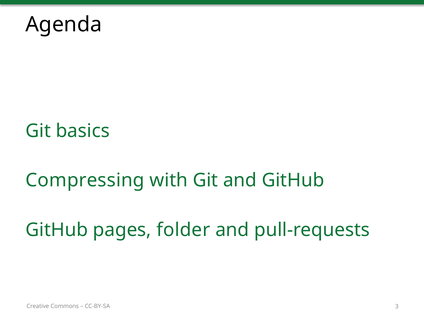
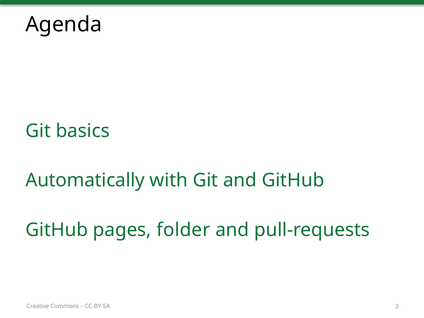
Compressing: Compressing -> Automatically (85, 180)
